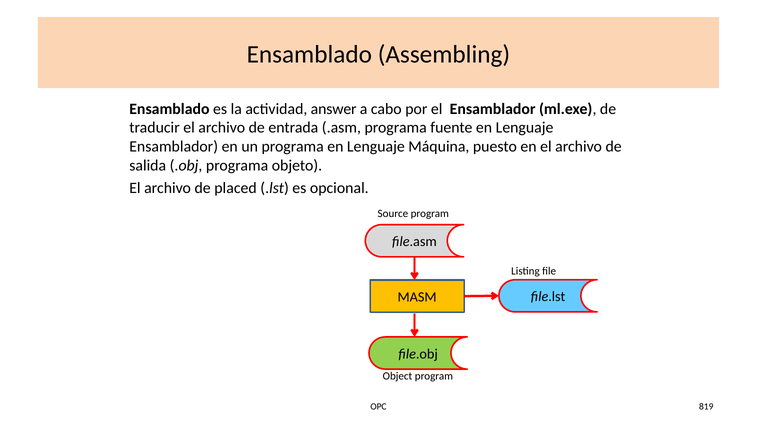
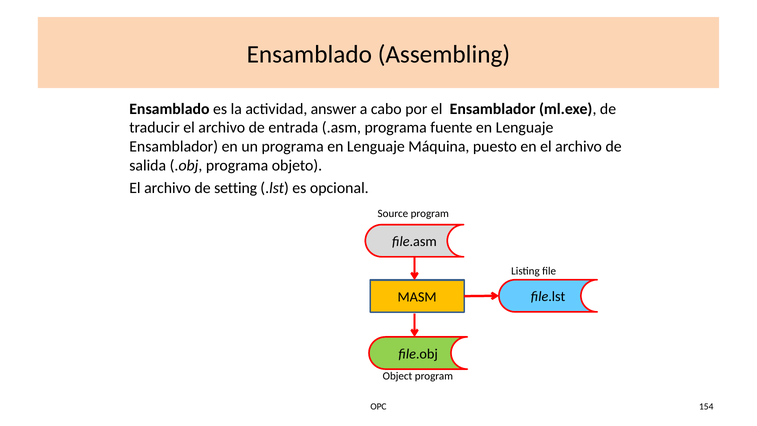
placed: placed -> setting (236, 188)
819: 819 -> 154 (706, 407)
